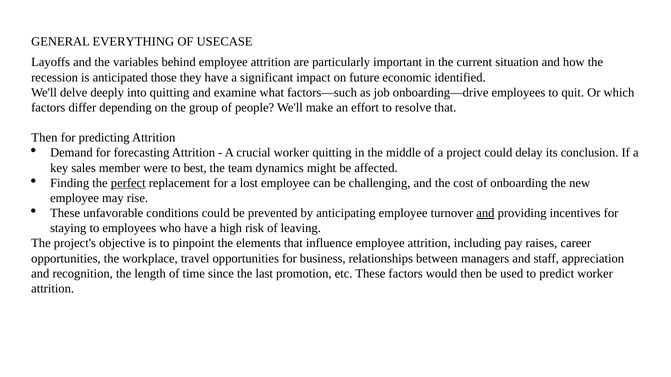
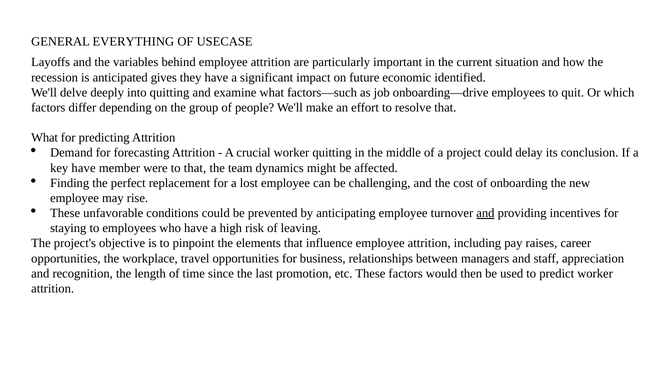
those: those -> gives (164, 77)
Then: Then -> What (45, 138)
key sales: sales -> have (84, 168)
to best: best -> that (195, 168)
perfect underline: present -> none (128, 183)
